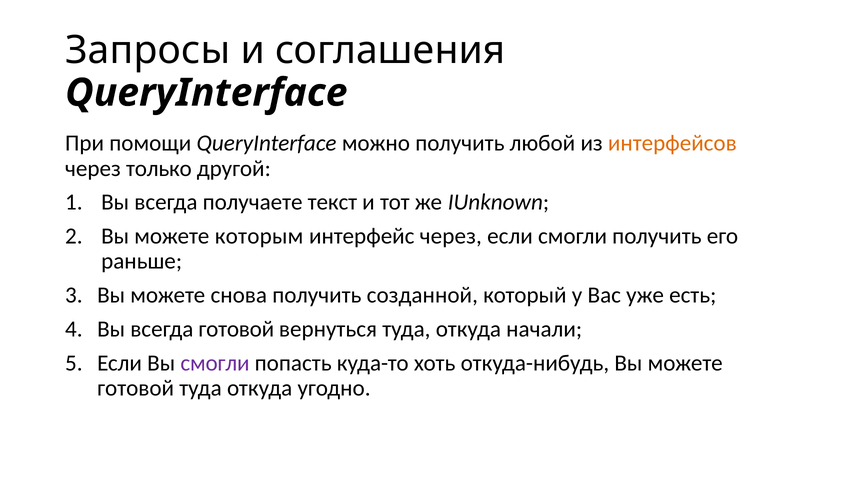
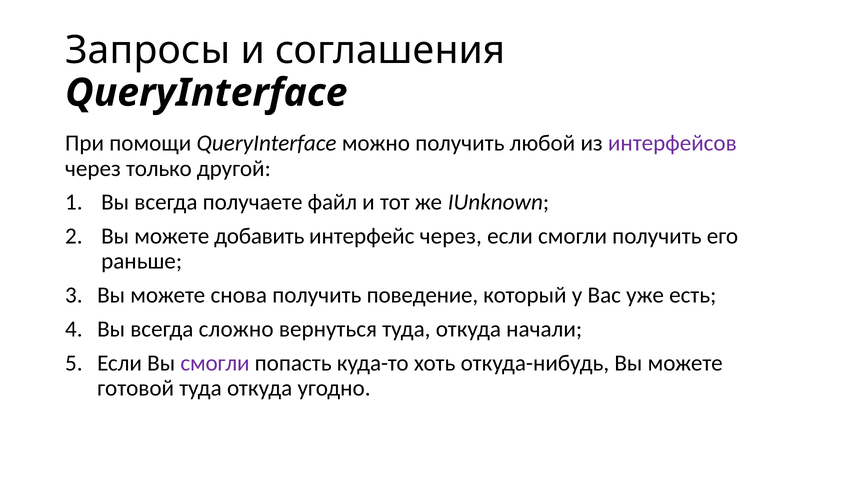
интерфейсов colour: orange -> purple (672, 143)
текст: текст -> файл (332, 202)
которым: которым -> добавить (259, 236)
созданной: созданной -> поведение (422, 295)
всегда готовой: готовой -> сложно (236, 329)
